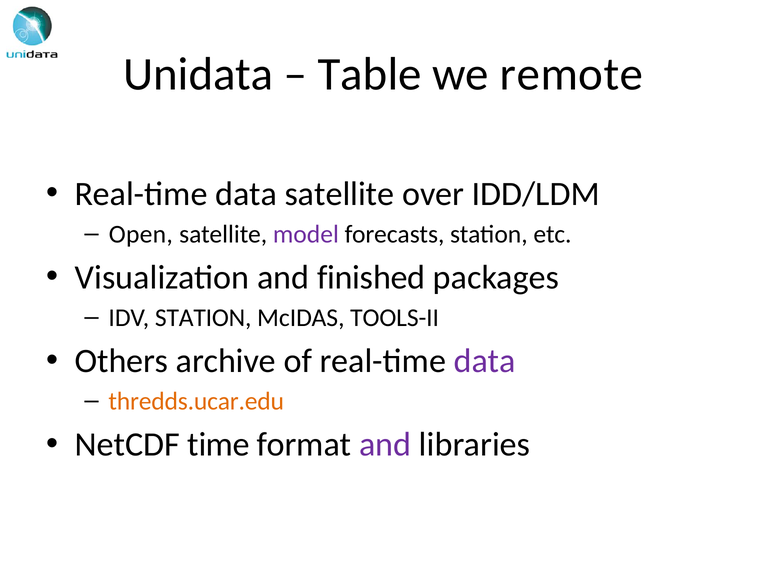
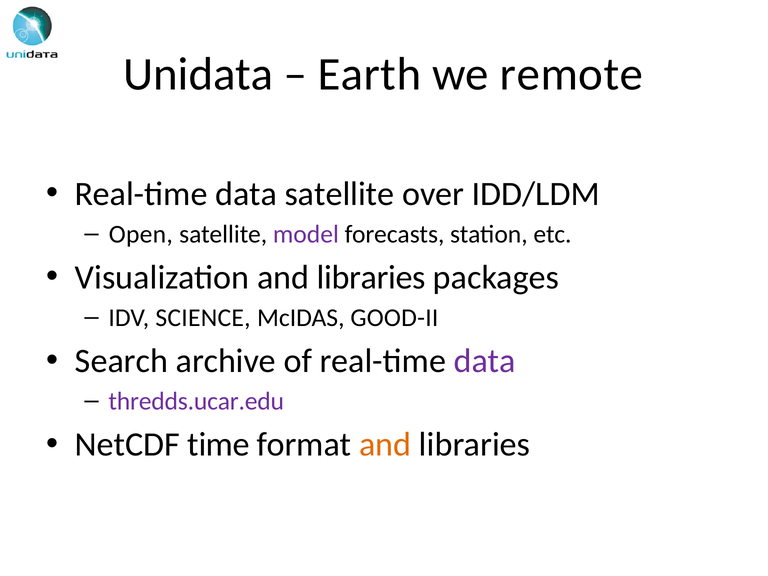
Table: Table -> Earth (369, 74)
Visualization and finished: finished -> libraries (371, 277)
IDV STATION: STATION -> SCIENCE (203, 318)
TOOLS-II: TOOLS-II -> GOOD-II (394, 318)
Others: Others -> Search (122, 361)
thredds.ucar.edu colour: orange -> purple (196, 401)
and colour: purple -> orange (385, 445)
